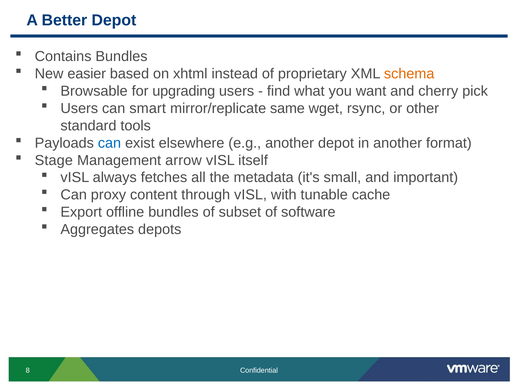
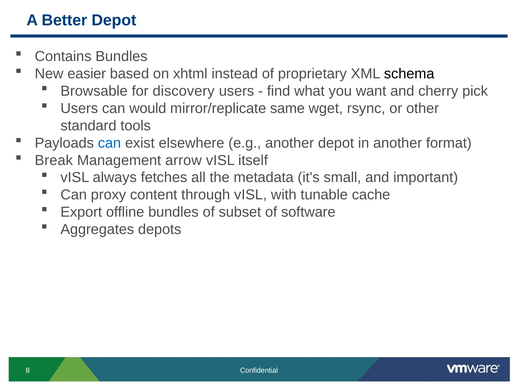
schema colour: orange -> black (409, 74)
upgrading: upgrading -> discovery (184, 91)
smart: smart -> would (148, 108)
Stage: Stage -> Break (54, 160)
